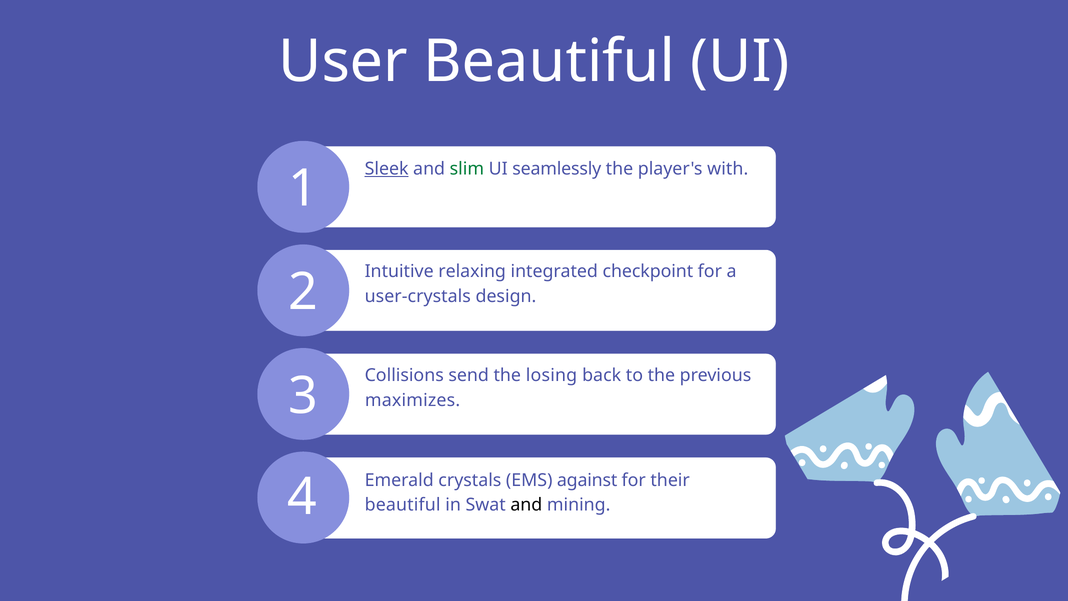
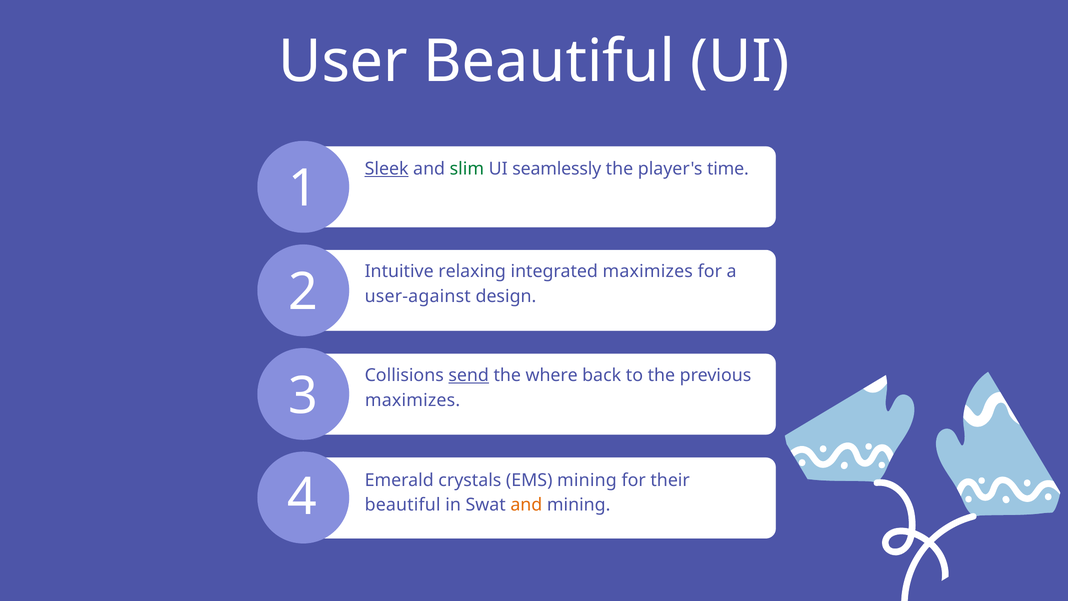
with: with -> time (728, 169)
integrated checkpoint: checkpoint -> maximizes (648, 271)
user-crystals: user-crystals -> user-against (418, 296)
send underline: none -> present (469, 375)
losing: losing -> where (552, 375)
EMS against: against -> mining (587, 480)
and colour: black -> orange (526, 505)
